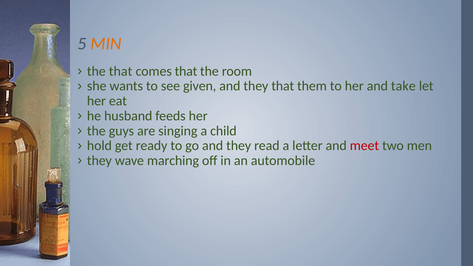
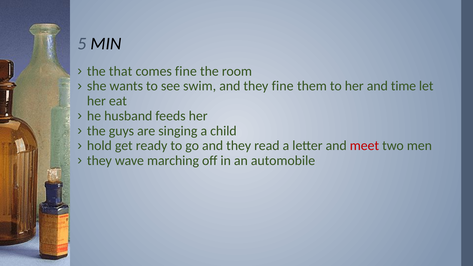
MIN colour: orange -> black (106, 44)
comes that: that -> fine (186, 71)
given: given -> swim (200, 86)
they that: that -> fine (283, 86)
take: take -> time (403, 86)
